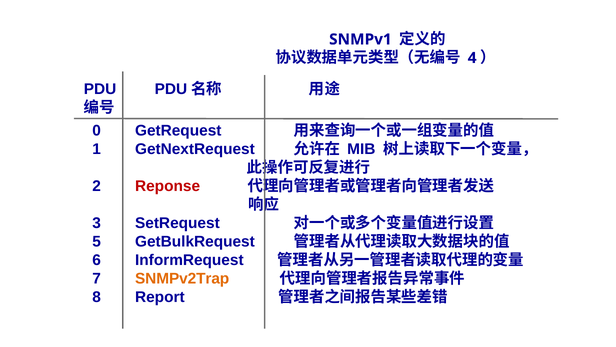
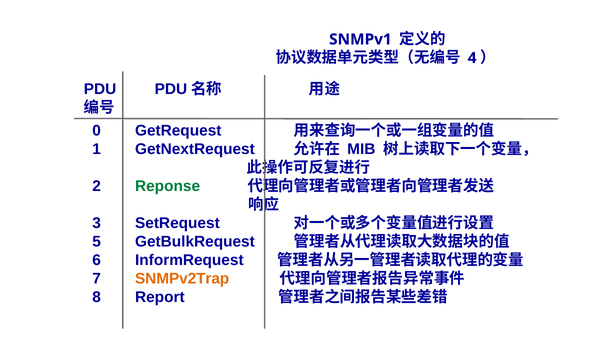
Reponse colour: red -> green (168, 186)
